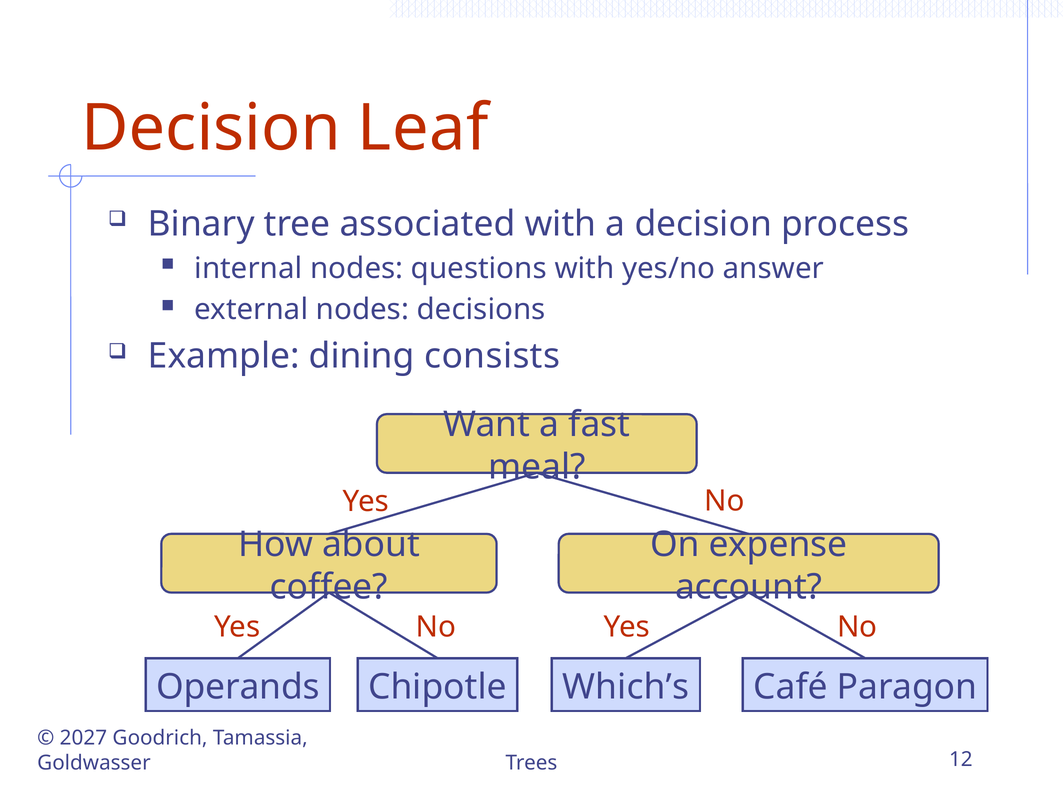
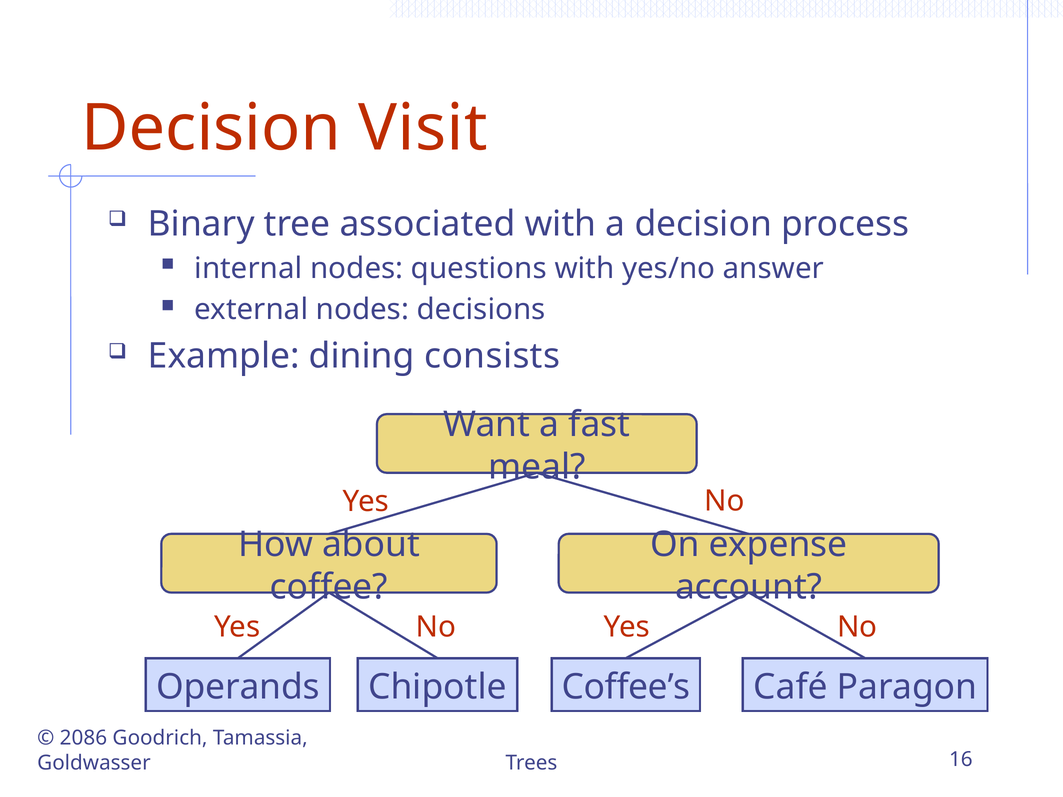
Leaf: Leaf -> Visit (423, 129)
Which’s: Which’s -> Coffee’s (626, 687)
2027: 2027 -> 2086 (83, 738)
12: 12 -> 16 (961, 760)
